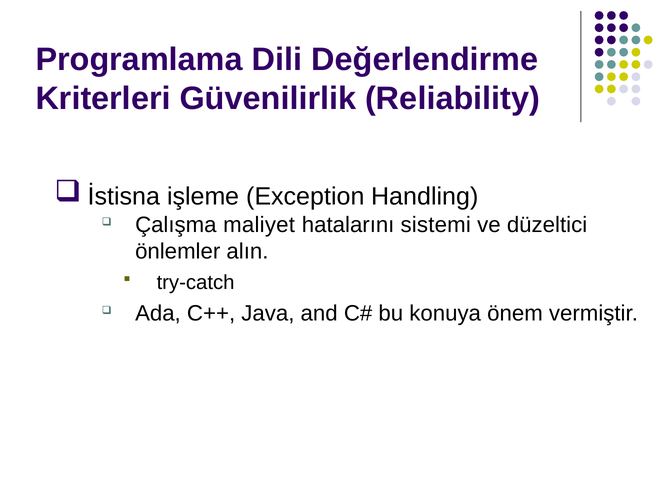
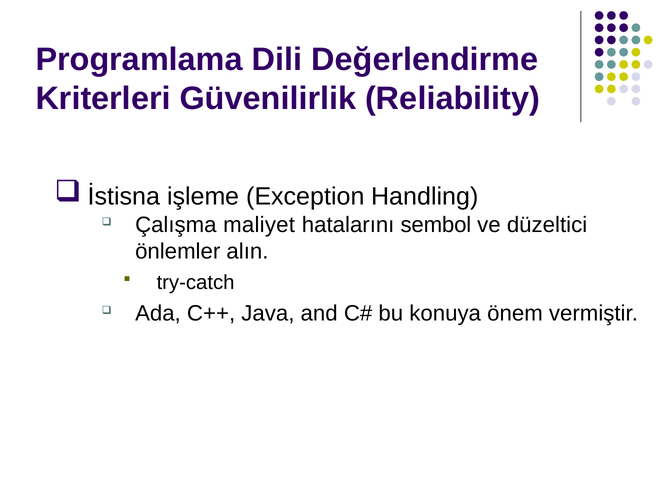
sistemi: sistemi -> sembol (436, 225)
